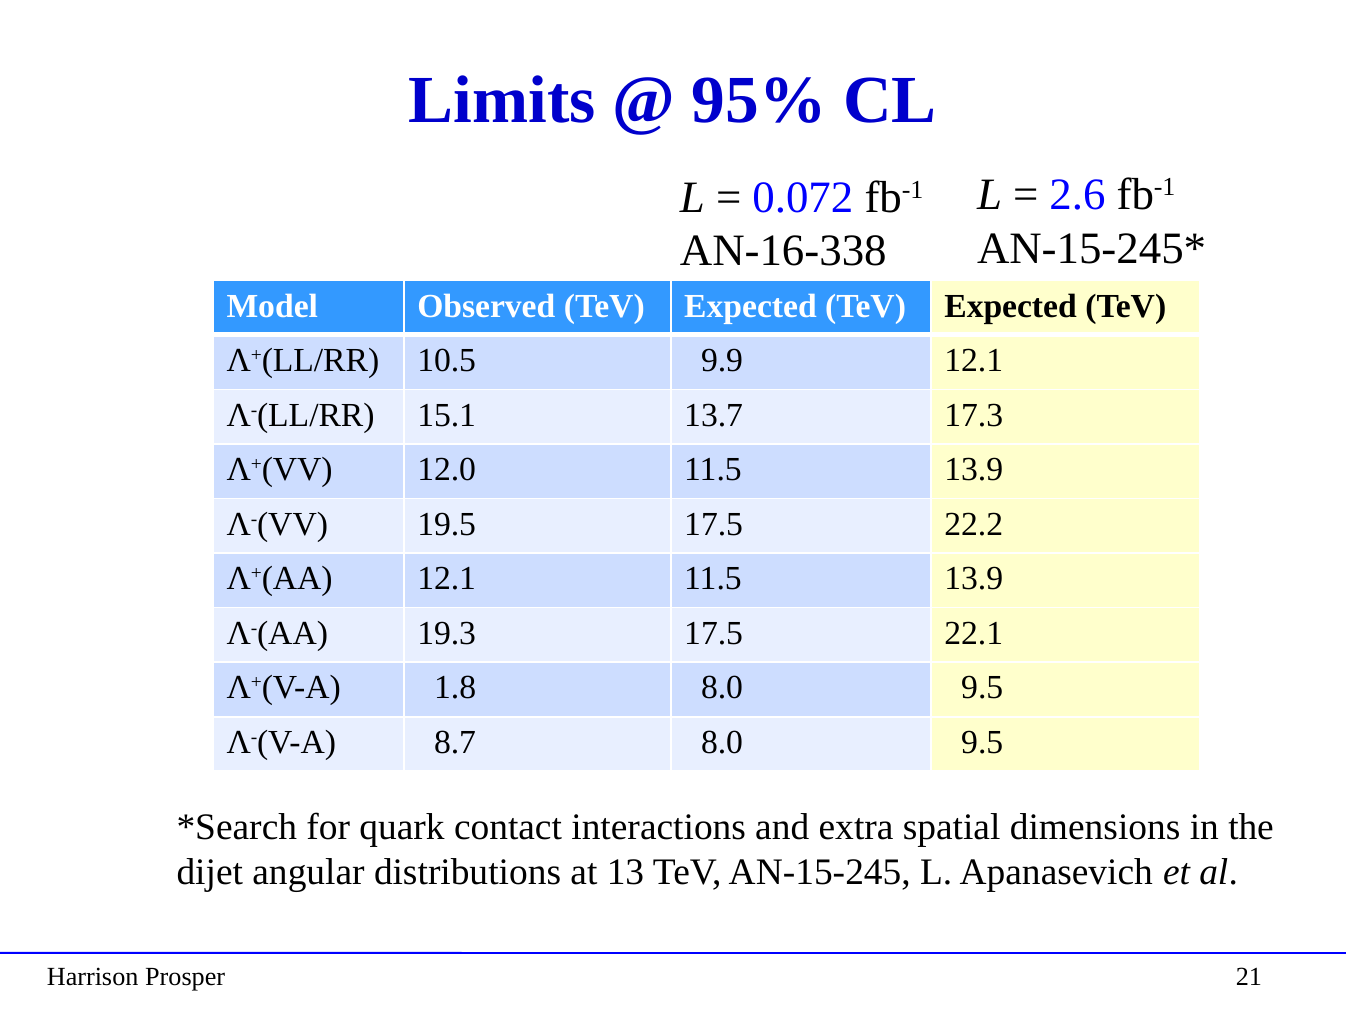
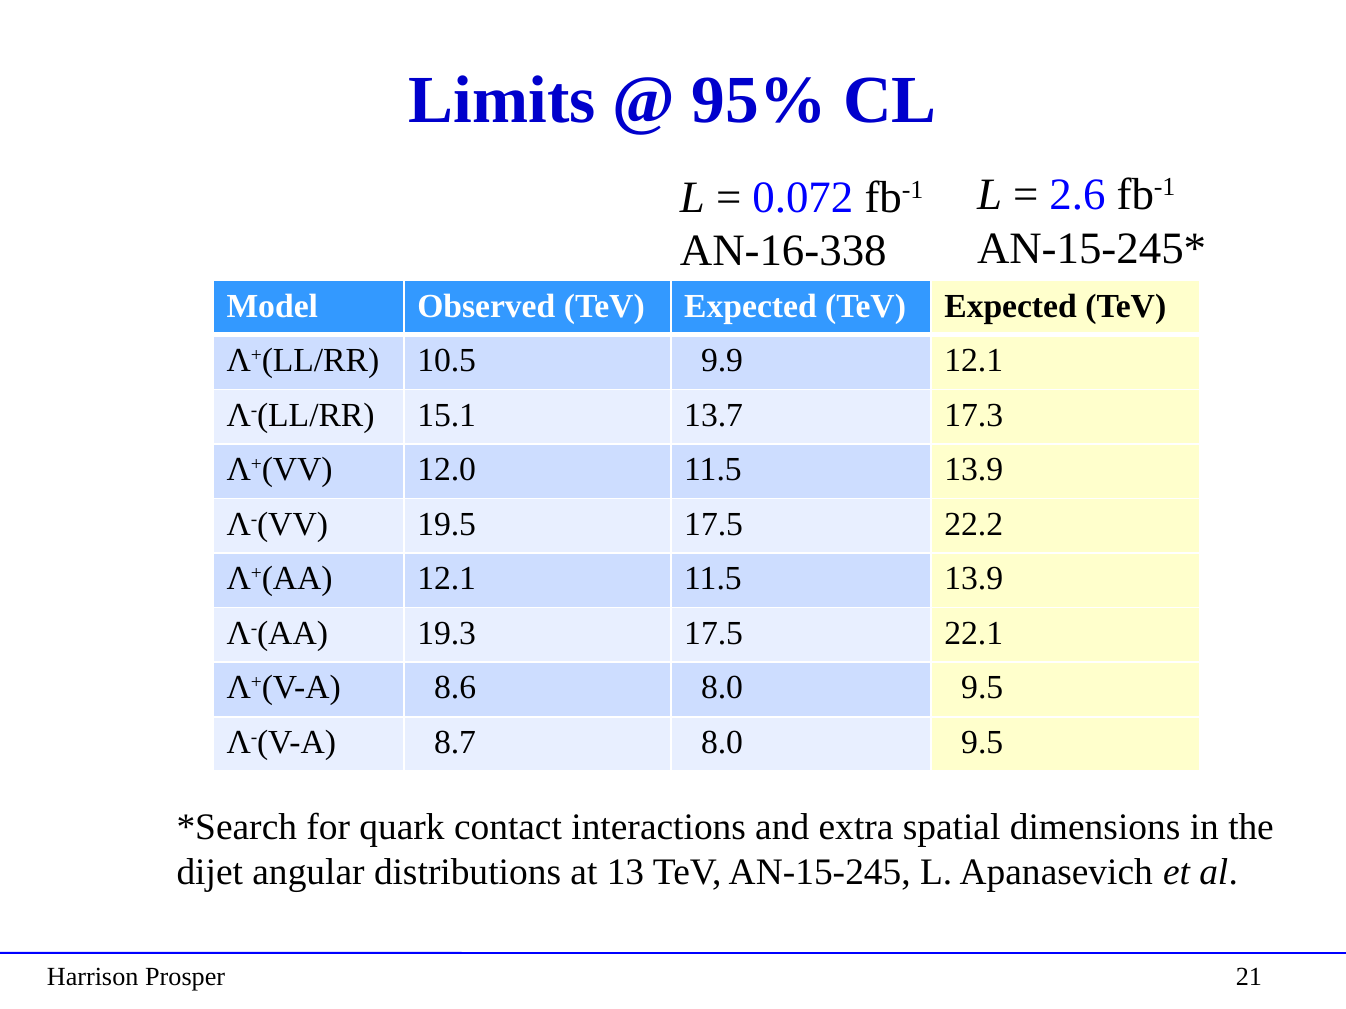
1.8: 1.8 -> 8.6 (455, 688)
